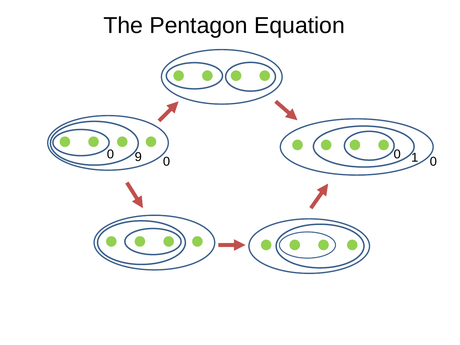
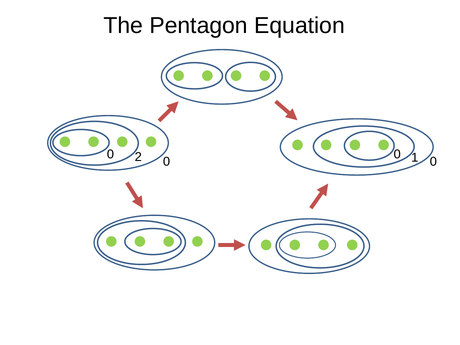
9: 9 -> 2 (138, 157)
